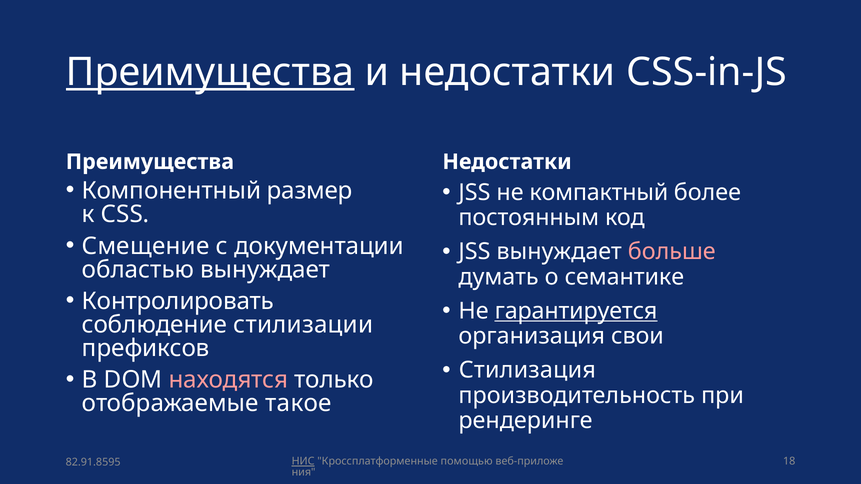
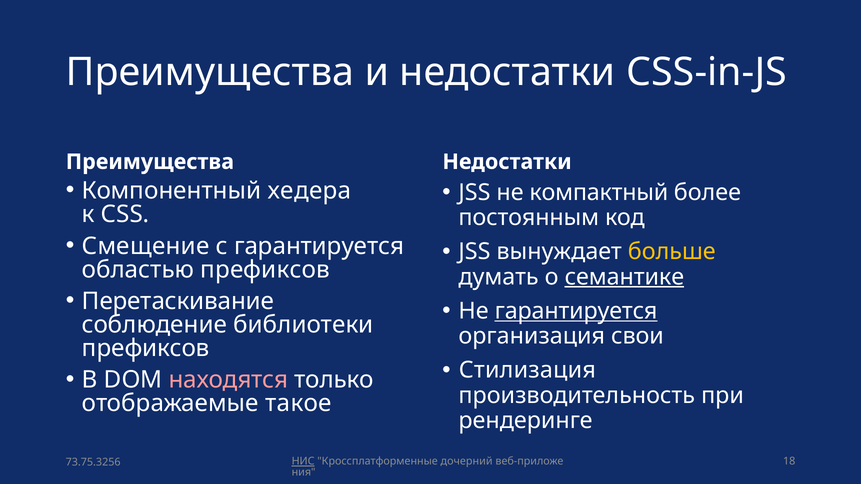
Преимущества underline: present -> none (210, 72)
размер: размер -> хедера (309, 191)
с документации: документации -> гарантируется (319, 246)
больше colour: pink -> yellow (672, 252)
областью вынуждает: вынуждает -> префиксов (265, 270)
семантике underline: none -> present (624, 277)
Контролировать: Контролировать -> Перетаскивание (178, 301)
стилизации: стилизации -> библиотеки (303, 325)
помощью: помощью -> дочерний (467, 462)
82.91.8595: 82.91.8595 -> 73.75.3256 (93, 463)
